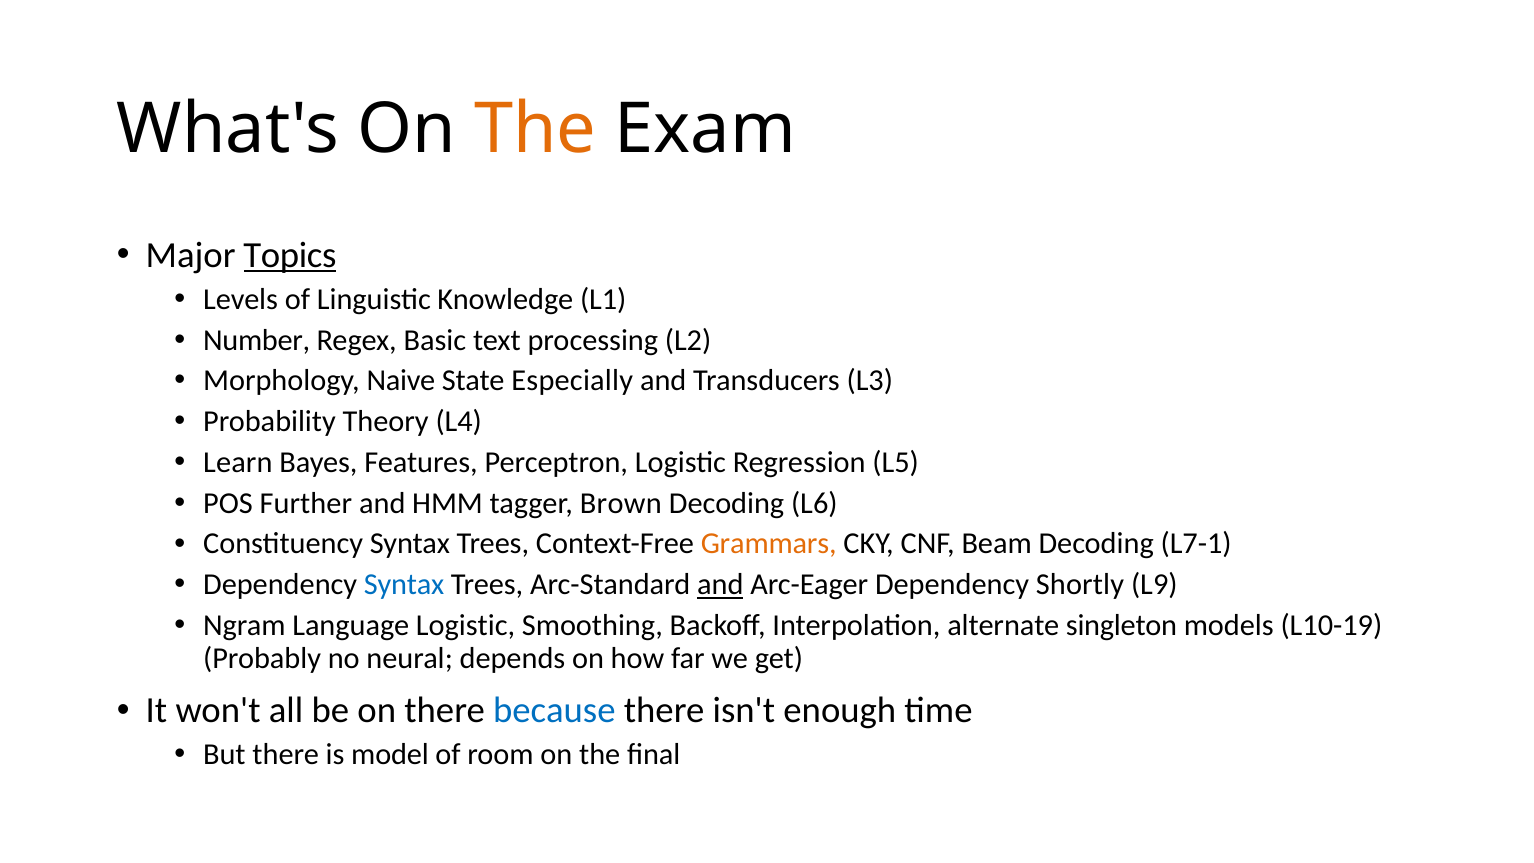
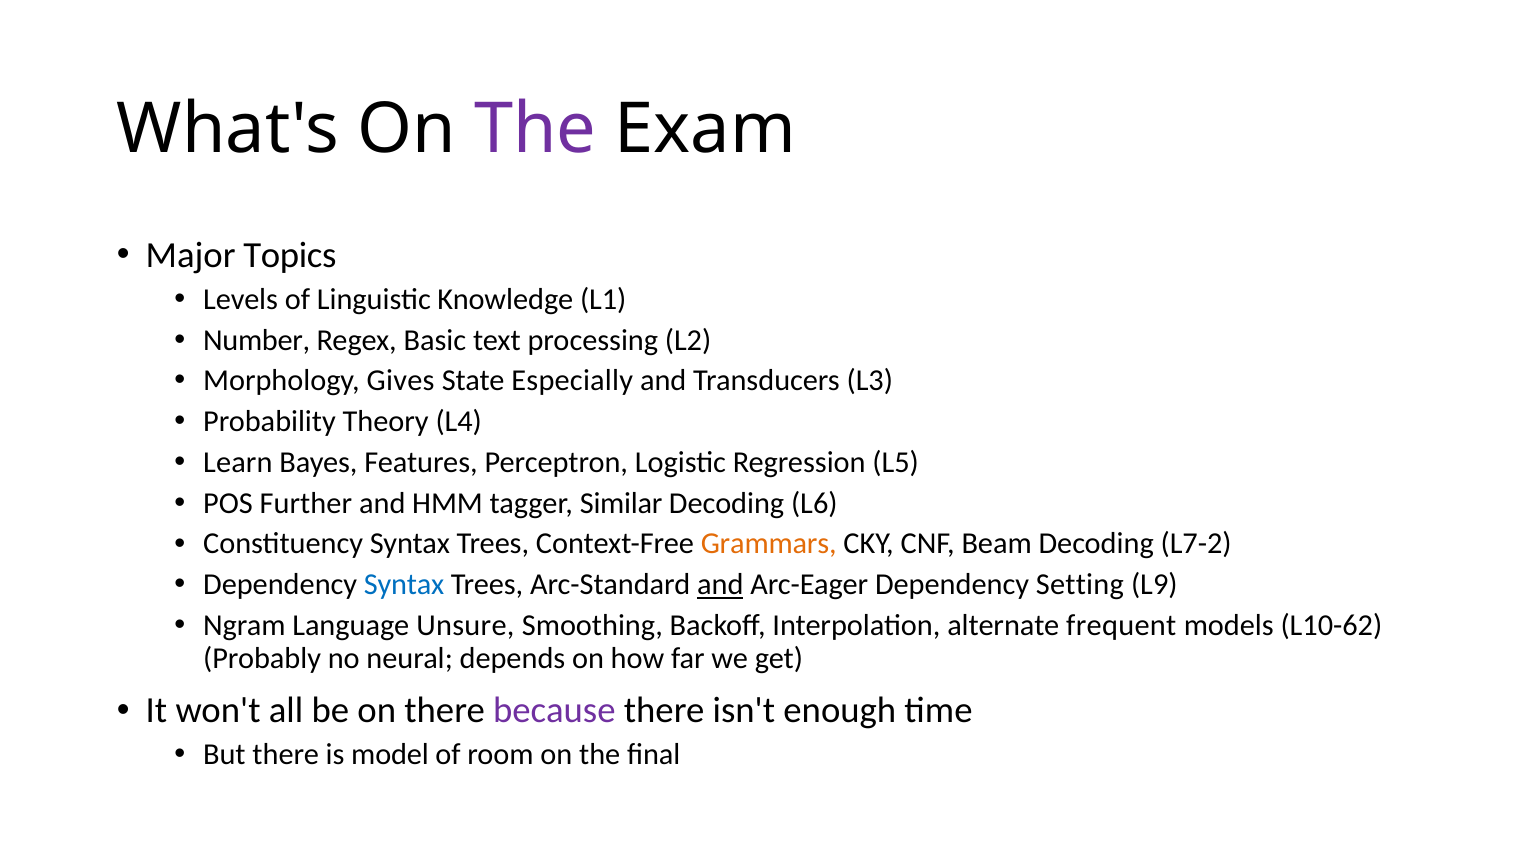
The colour: orange -> purple (535, 129)
Topics underline: present -> none (290, 255)
Naive: Naive -> Gives (401, 381)
Brown: Brown -> Similar (621, 503)
L7-1: L7-1 -> L7-2 (1196, 544)
Shortly: Shortly -> Setting (1080, 585)
Language Logistic: Logistic -> Unsure (465, 625)
singleton: singleton -> frequent (1121, 625)
L10-19: L10-19 -> L10-62 (1331, 625)
because colour: blue -> purple (554, 710)
